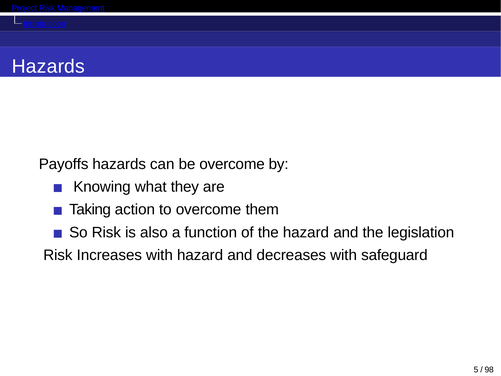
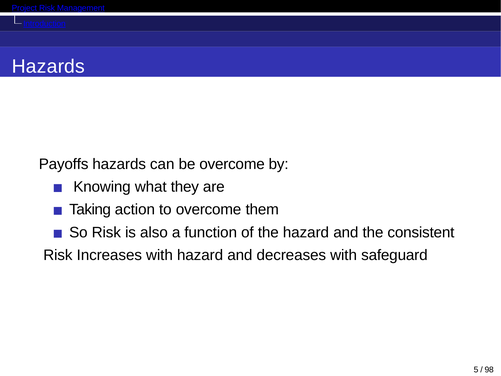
legislation: legislation -> consistent (421, 232)
